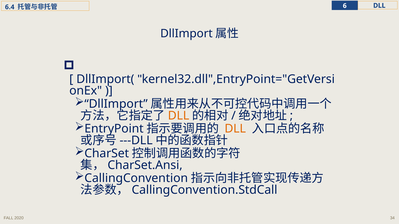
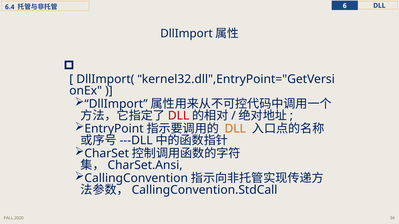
DLL colour: orange -> red (179, 116)
